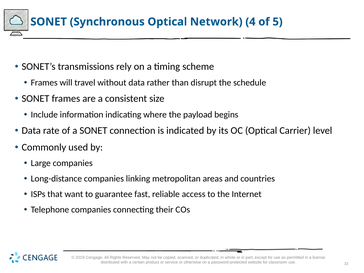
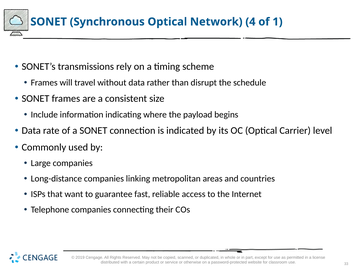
5: 5 -> 1 (278, 22)
